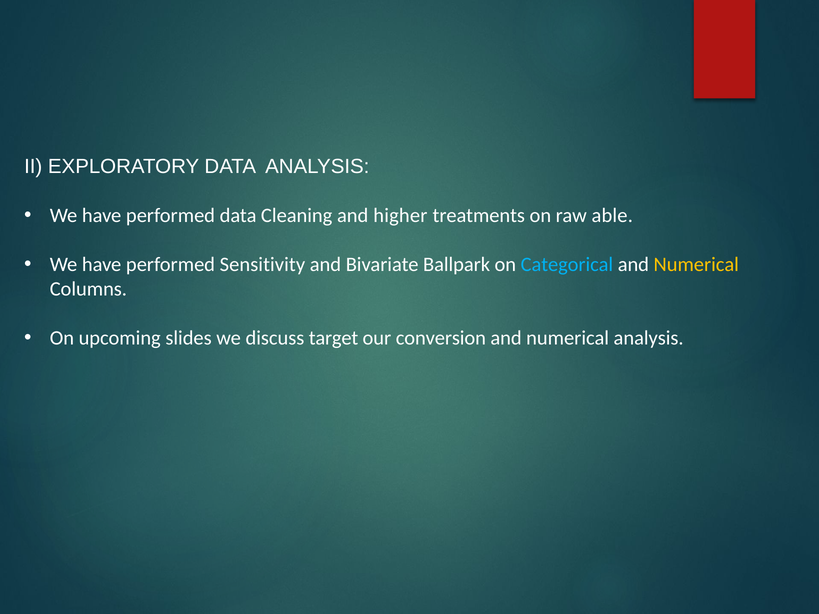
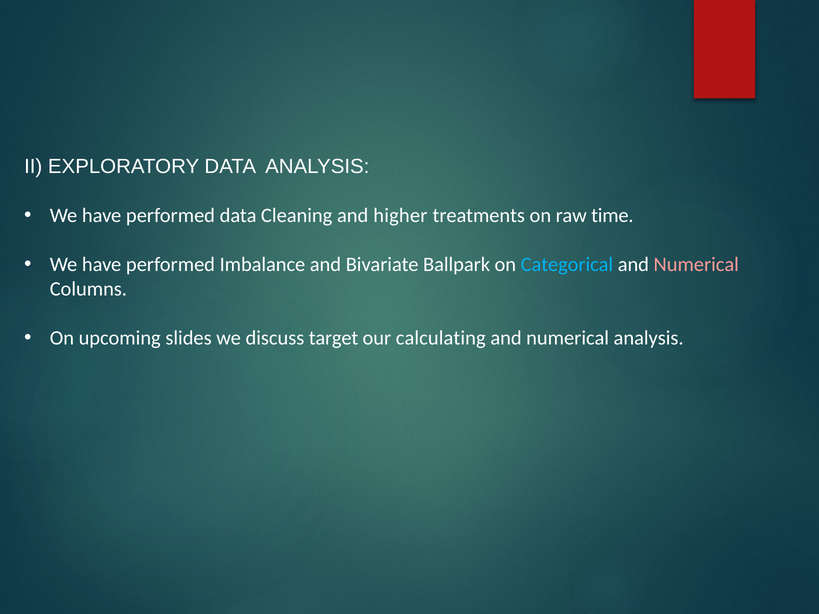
able: able -> time (612, 216)
Sensitivity: Sensitivity -> Imbalance (262, 265)
Numerical colour: yellow -> pink (696, 265)
conversion: conversion -> calculating (441, 338)
